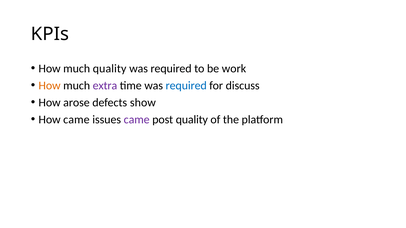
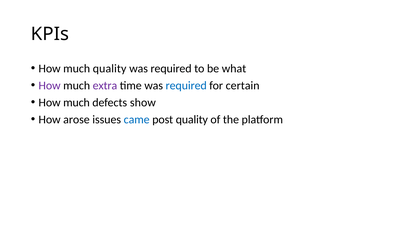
work: work -> what (234, 69)
How colour: orange -> purple (50, 86)
discuss: discuss -> certain (243, 86)
arose: arose -> much (77, 103)
How came: came -> arose (76, 120)
came colour: purple -> blue (137, 120)
